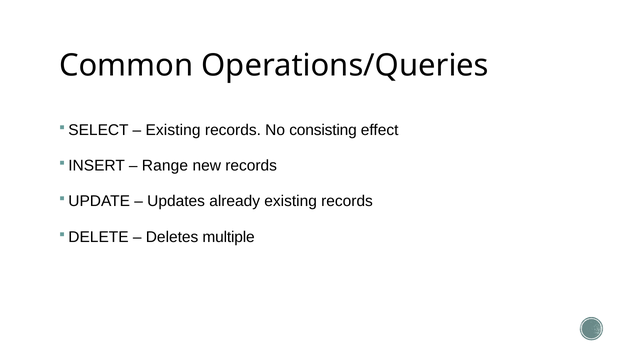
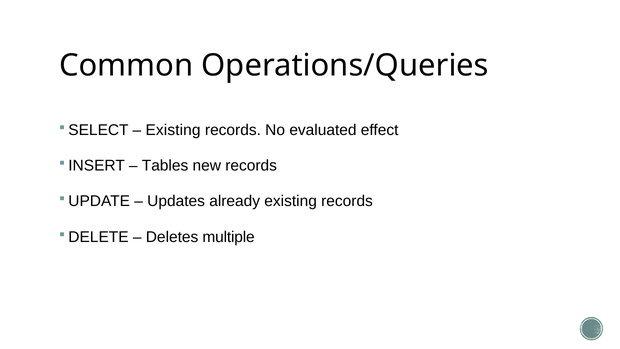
consisting: consisting -> evaluated (323, 130)
Range: Range -> Tables (165, 166)
